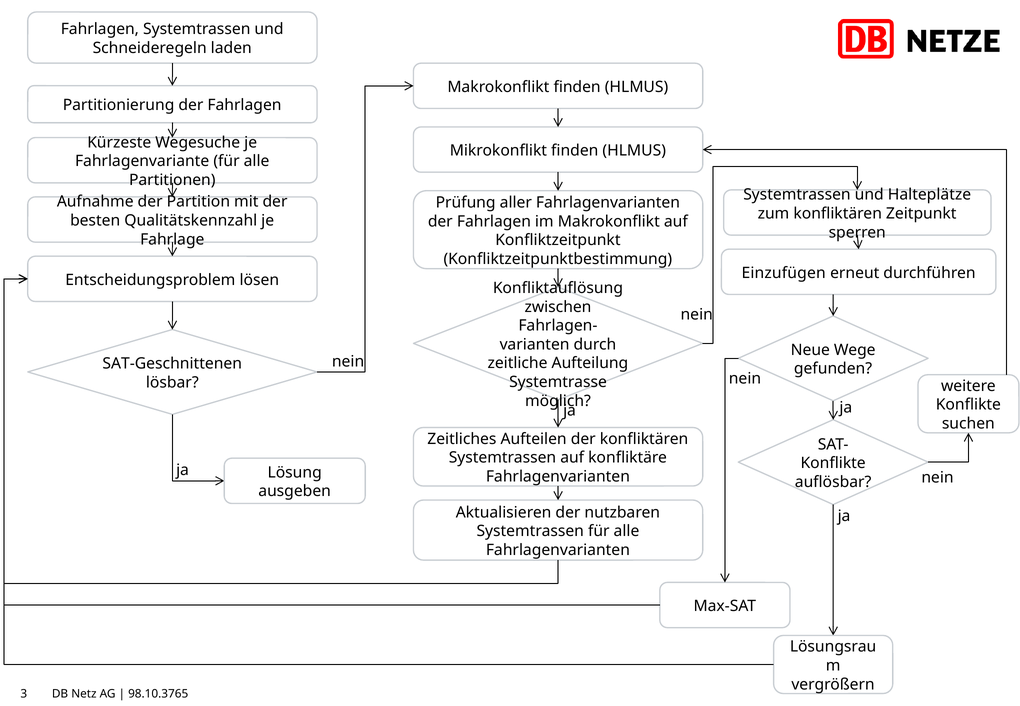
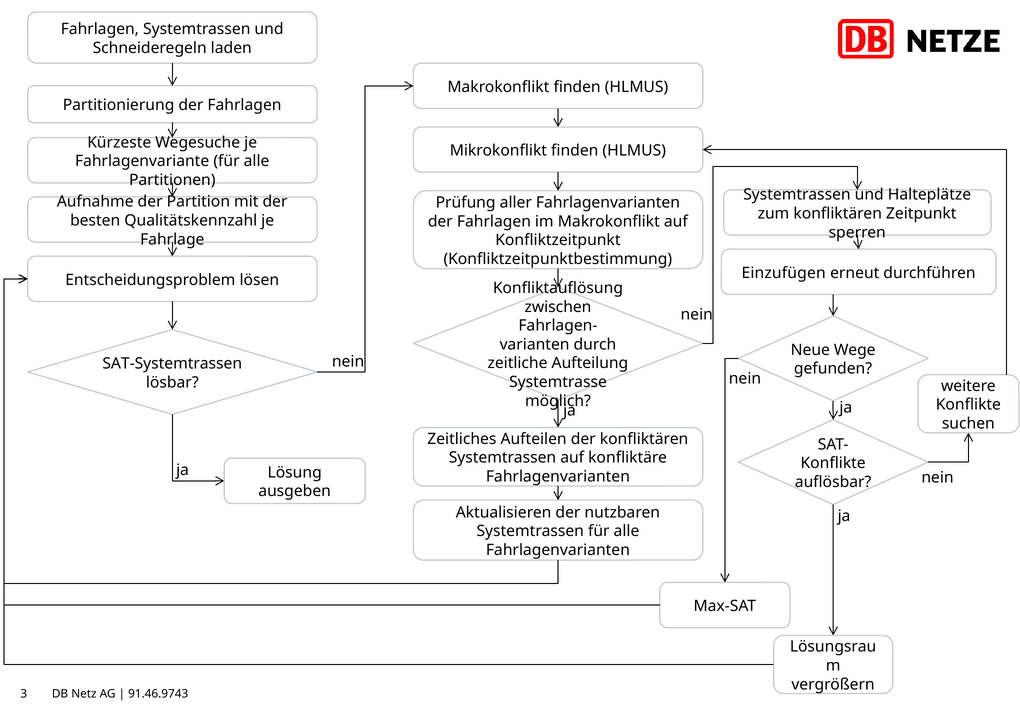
SAT-Geschnittenen: SAT-Geschnittenen -> SAT-Systemtrassen (172, 364)
98.10.3765: 98.10.3765 -> 91.46.9743 (158, 694)
